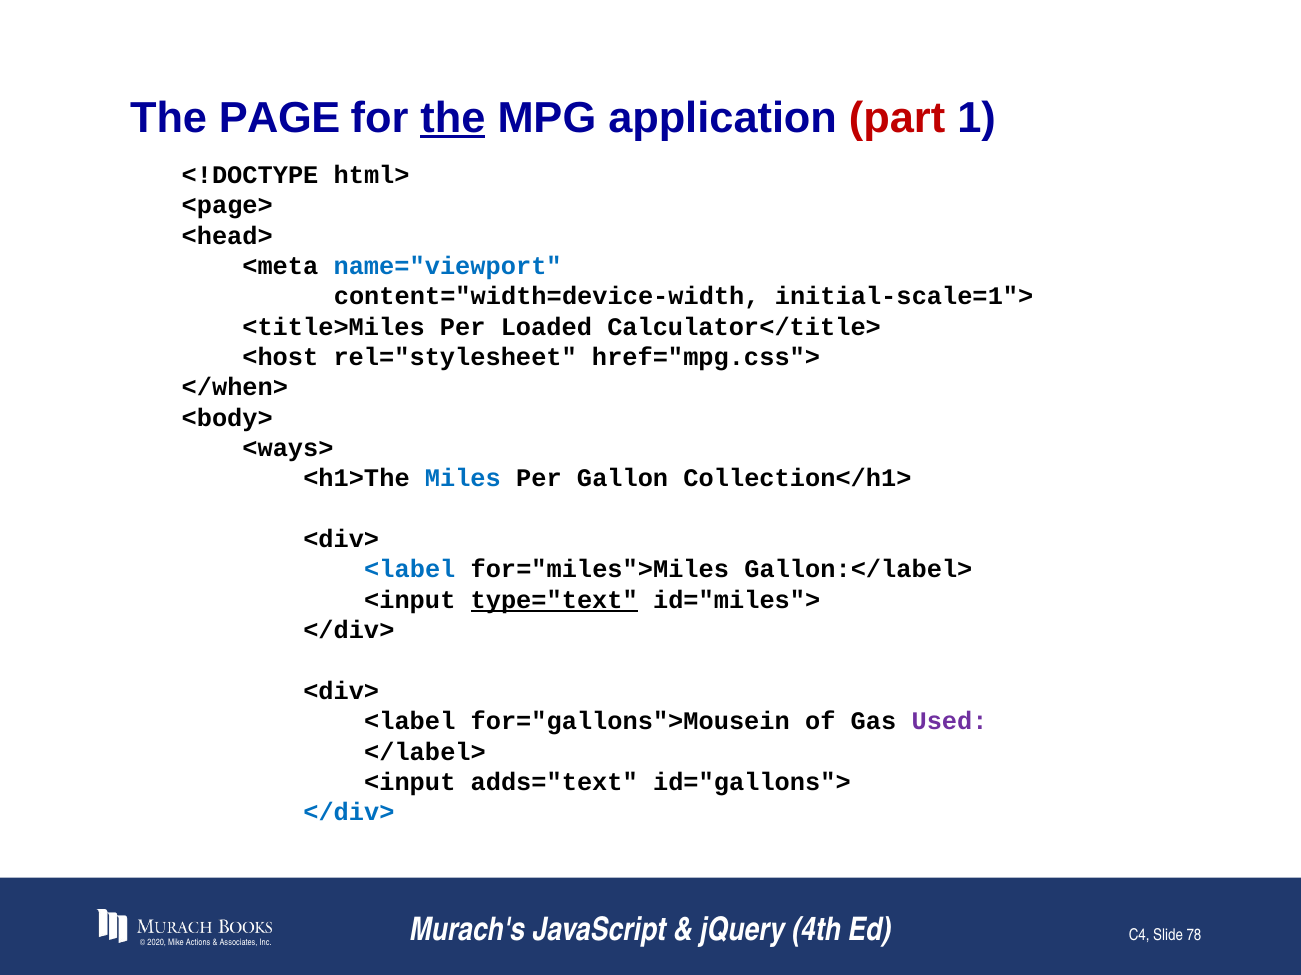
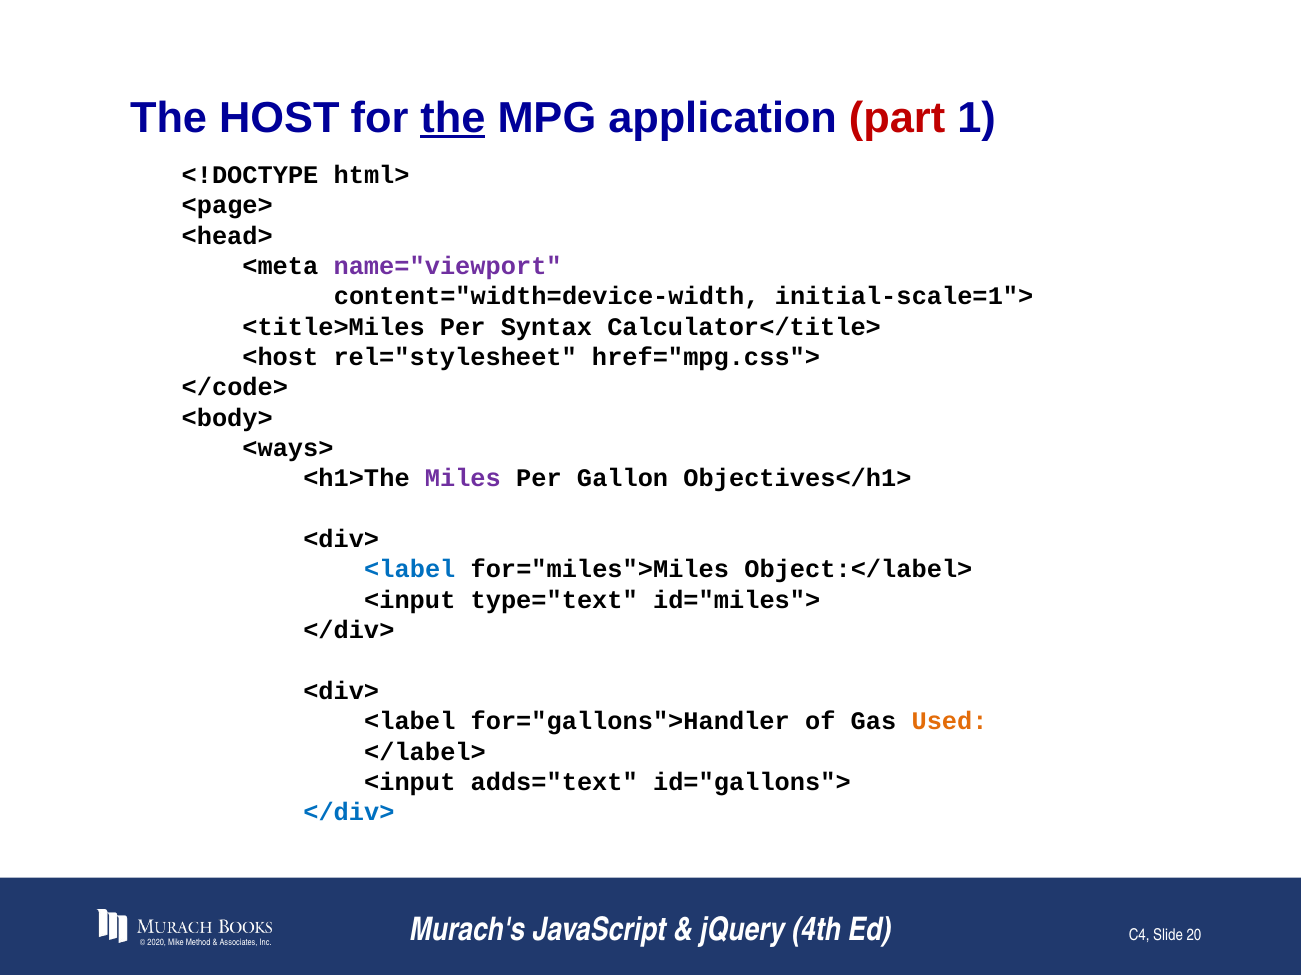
PAGE: PAGE -> HOST (279, 118)
name="viewport colour: blue -> purple (448, 266)
Loaded: Loaded -> Syntax (546, 327)
</when>: </when> -> </code> (235, 388)
Miles colour: blue -> purple (463, 479)
Collection</h1>: Collection</h1> -> Objectives</h1> (797, 479)
Gallon:</label>: Gallon:</label> -> Object:</label> (858, 570)
type="text underline: present -> none (554, 600)
for="gallons">Mousein: for="gallons">Mousein -> for="gallons">Handler (630, 722)
Used colour: purple -> orange (950, 722)
Actions: Actions -> Method (198, 943)
78: 78 -> 20 (1194, 936)
